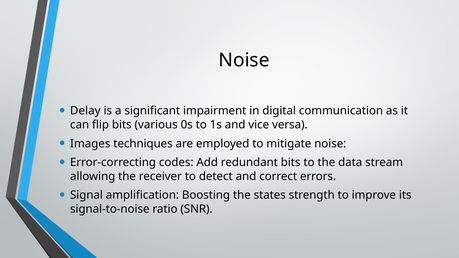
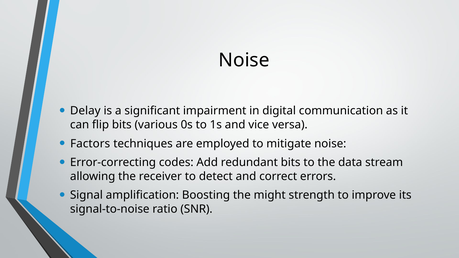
Images: Images -> Factors (90, 144)
states: states -> might (270, 195)
